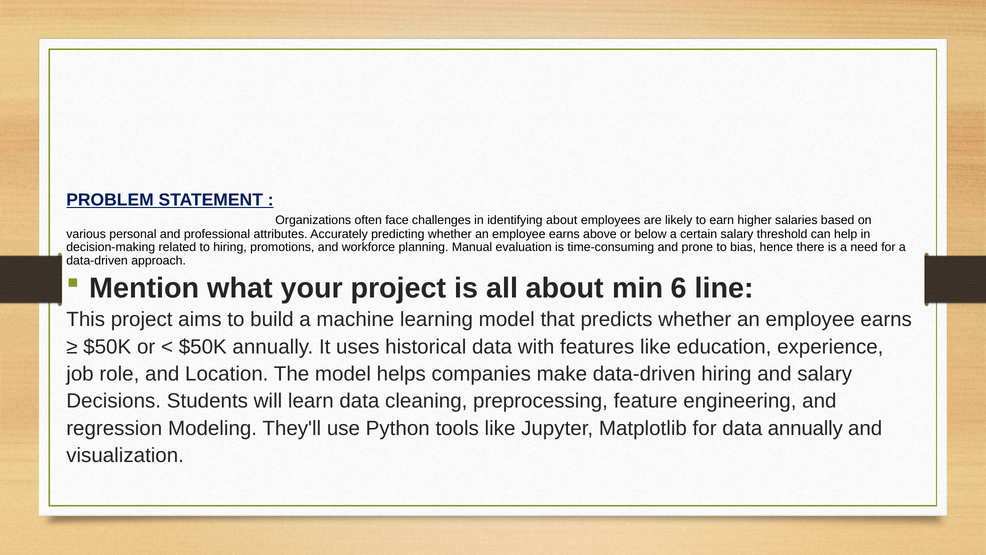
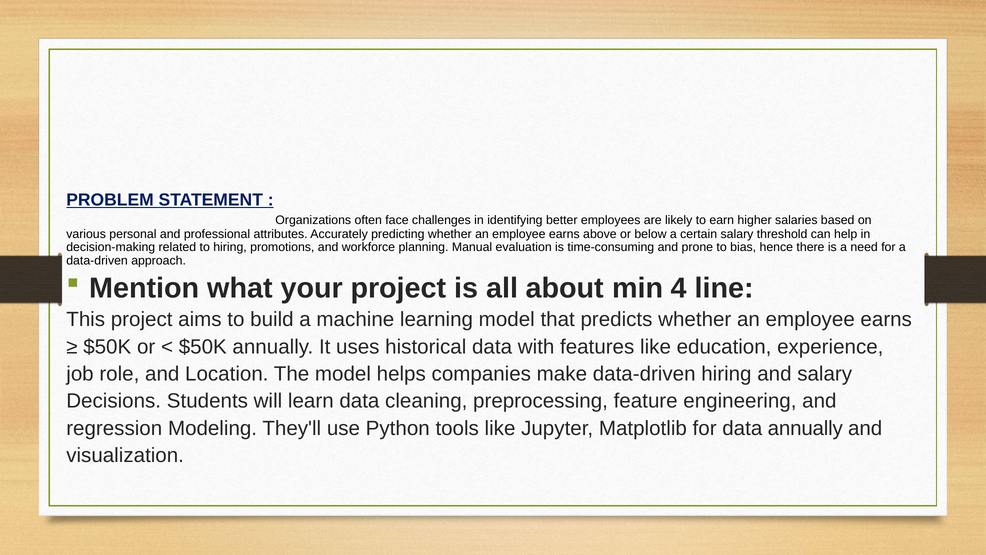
identifying about: about -> better (562, 220)
6: 6 -> 4 (679, 288)
